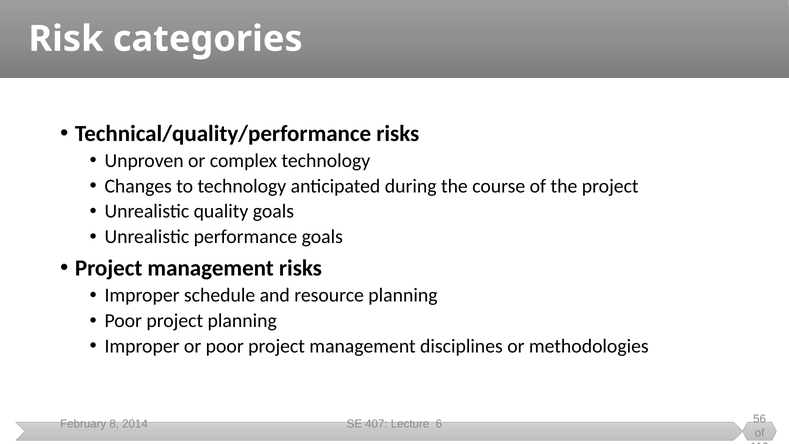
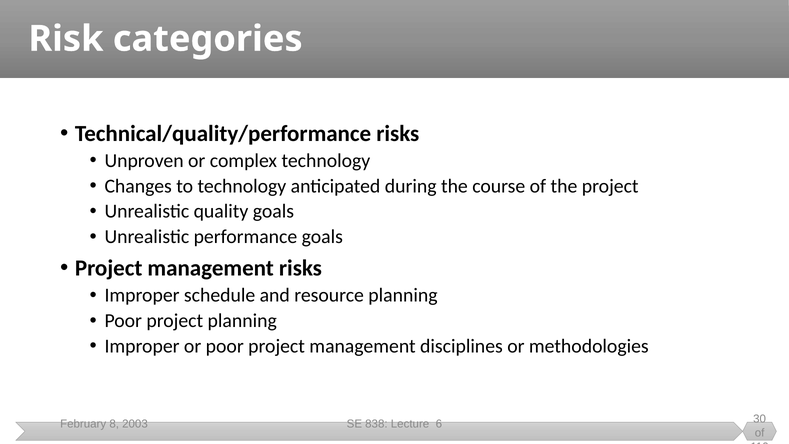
2014: 2014 -> 2003 (135, 424)
407: 407 -> 838 (376, 424)
56: 56 -> 30 (760, 419)
